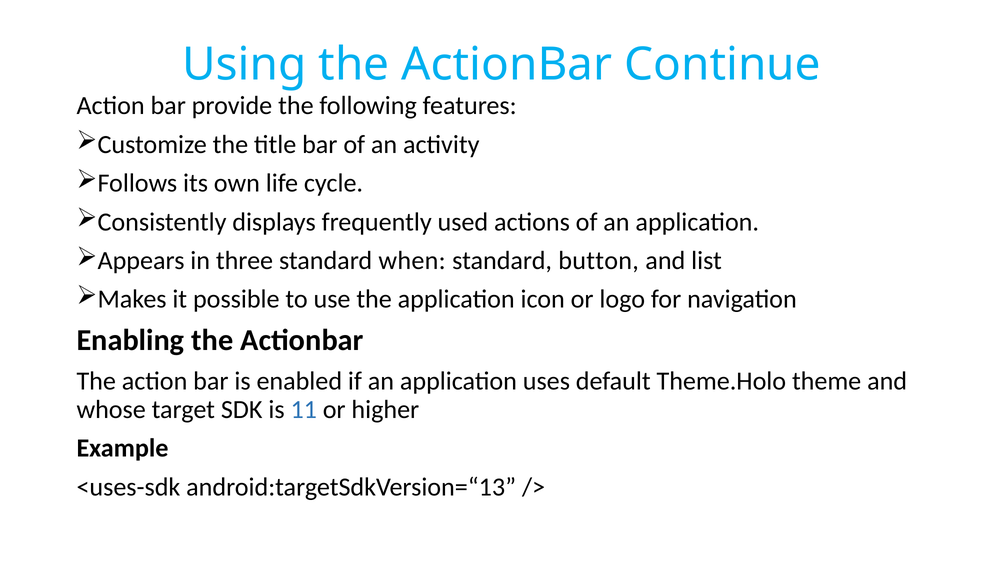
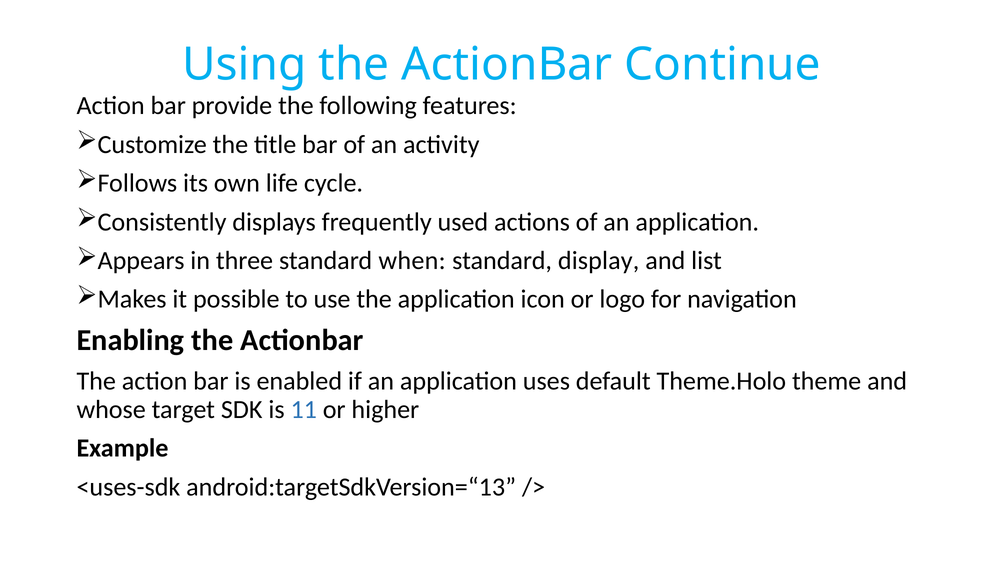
button: button -> display (599, 260)
